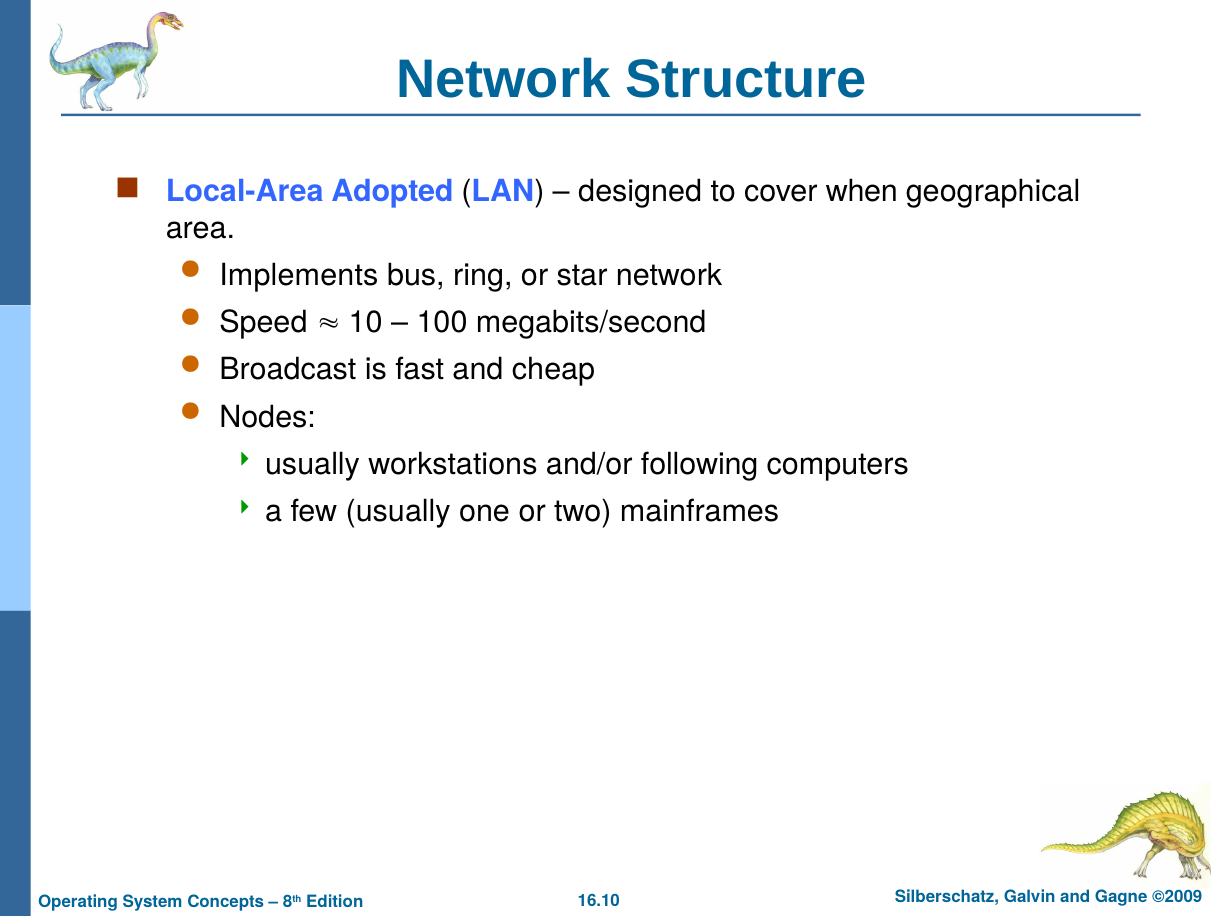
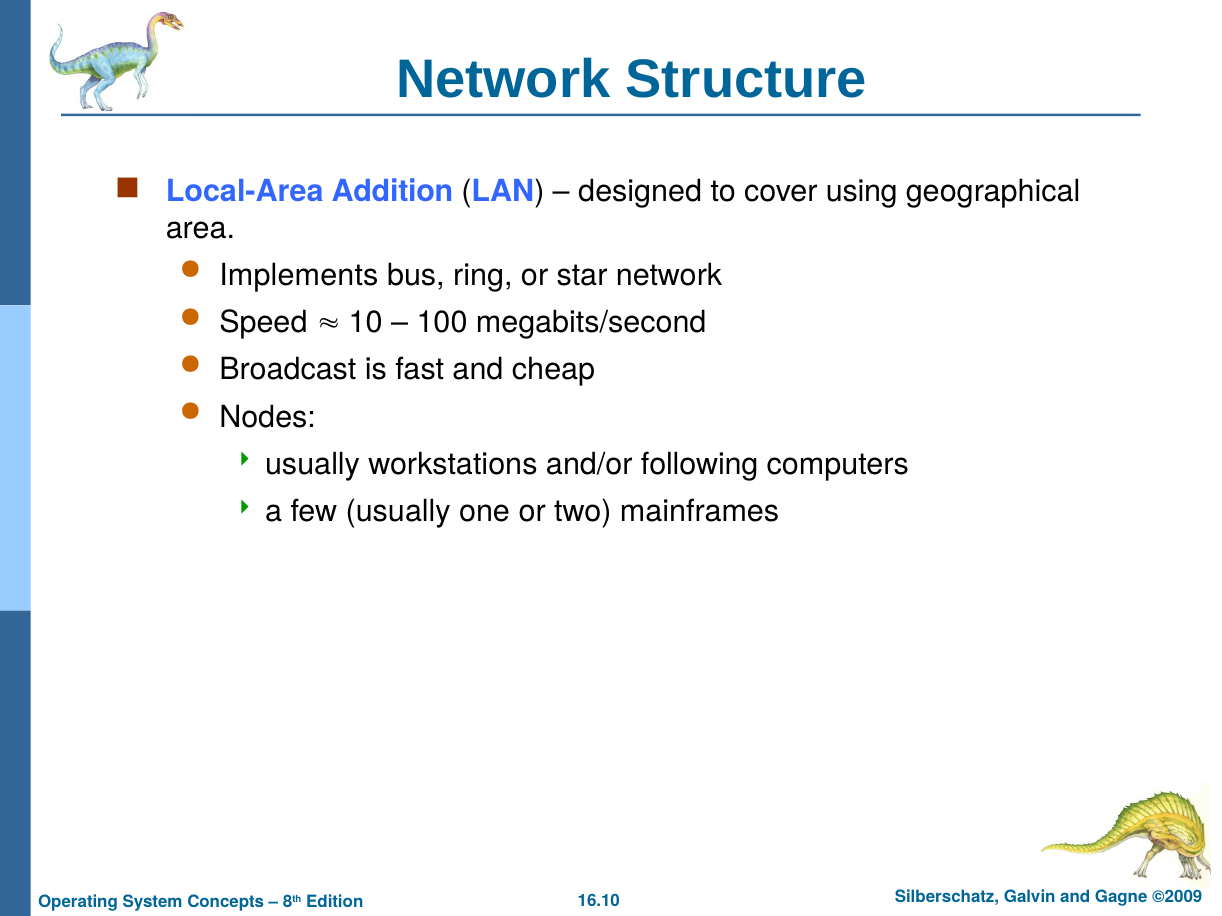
Adopted: Adopted -> Addition (392, 191)
when: when -> using (862, 191)
